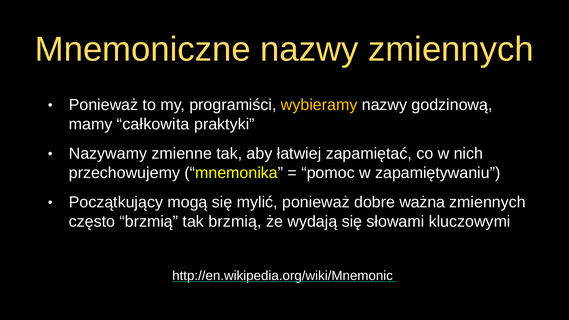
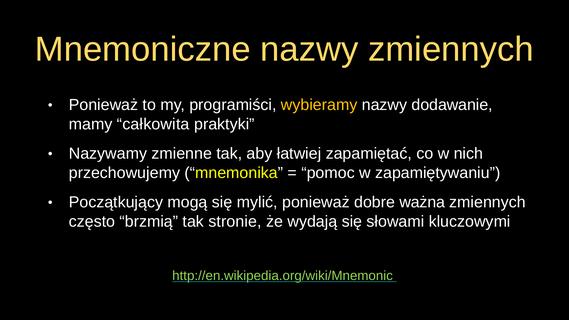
godzinową: godzinową -> dodawanie (452, 105)
tak brzmią: brzmią -> stronie (235, 221)
http://en.wikipedia.org/wiki/Mnemonic colour: white -> light green (283, 276)
